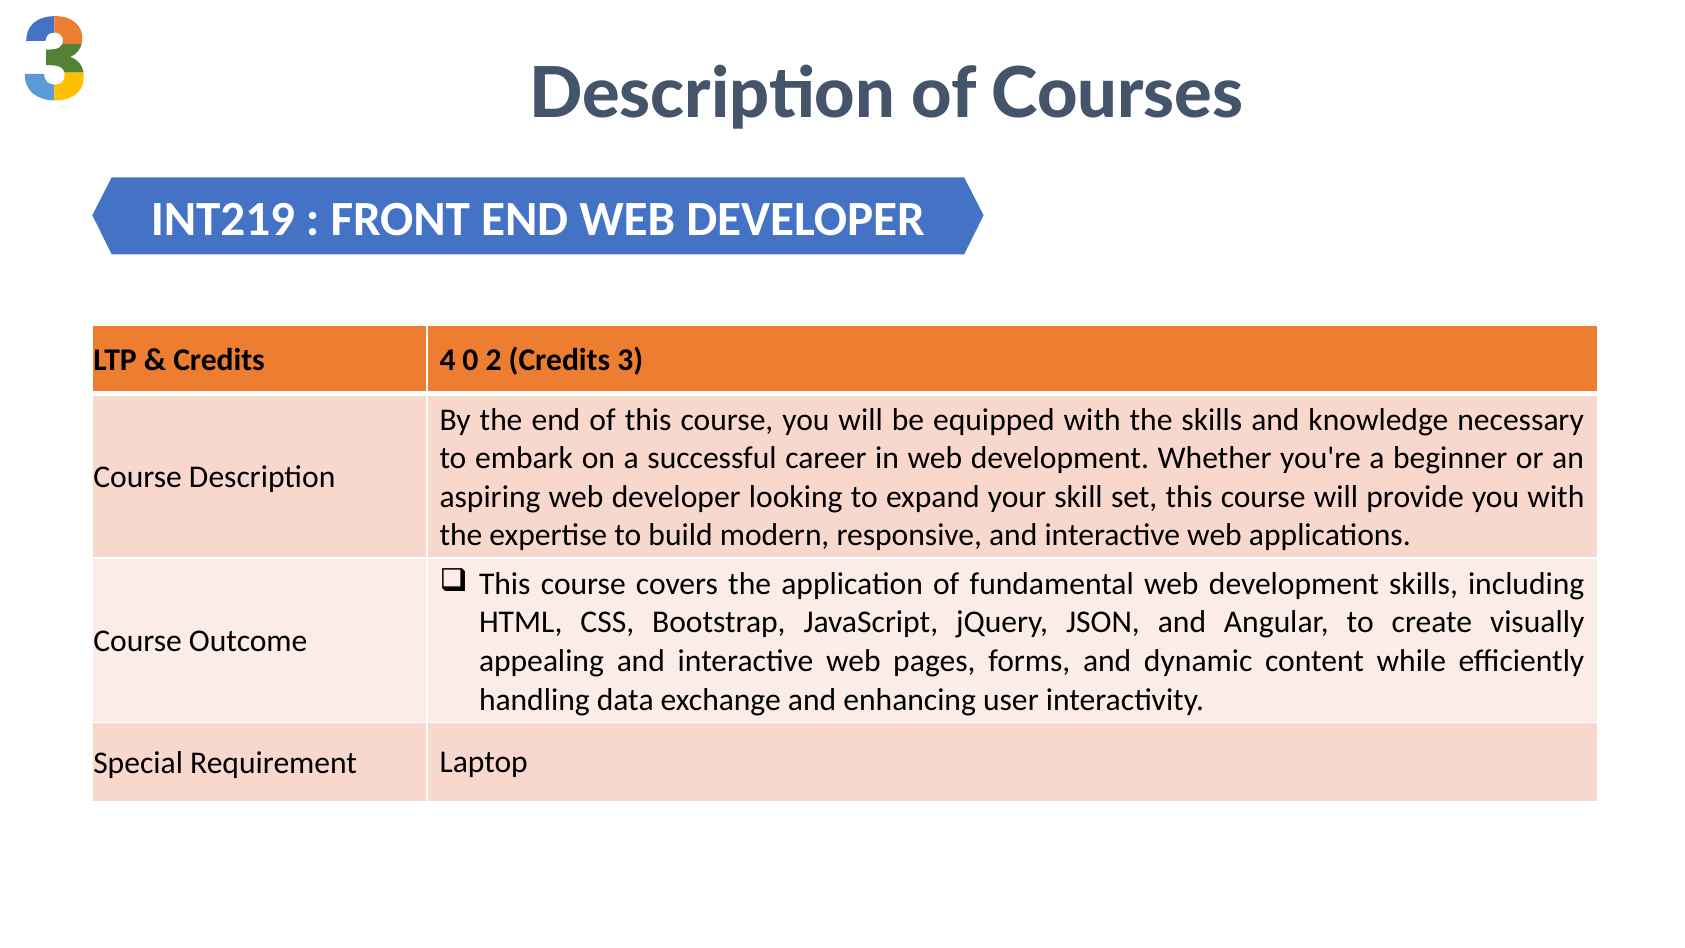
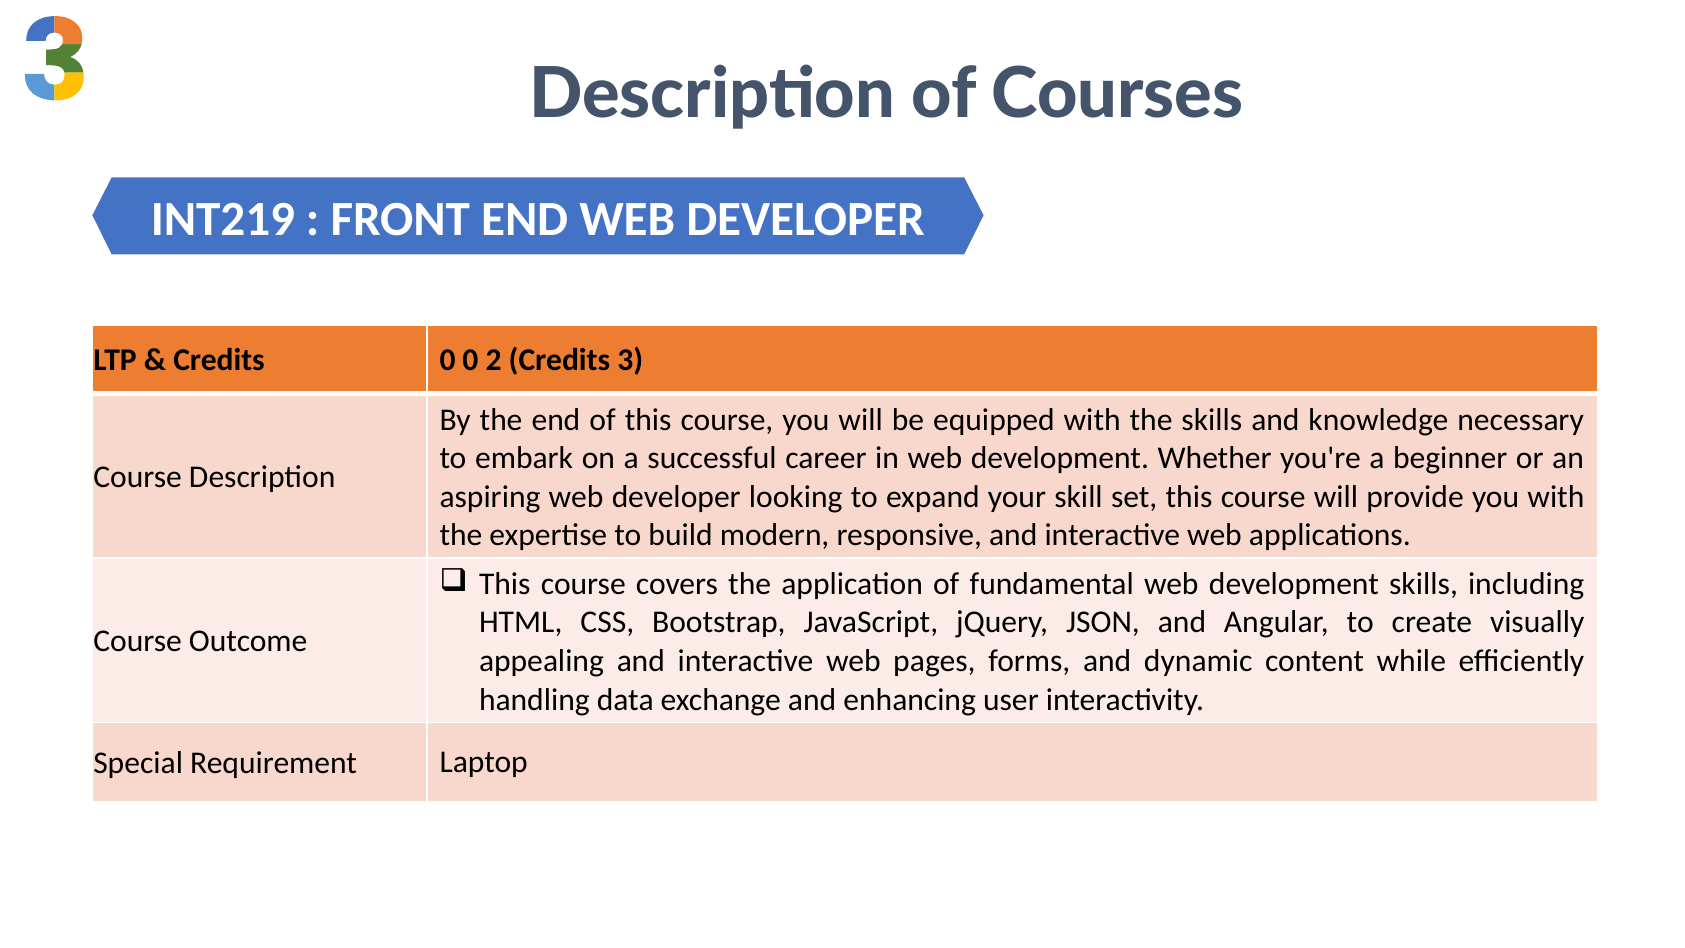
Credits 4: 4 -> 0 (448, 360)
